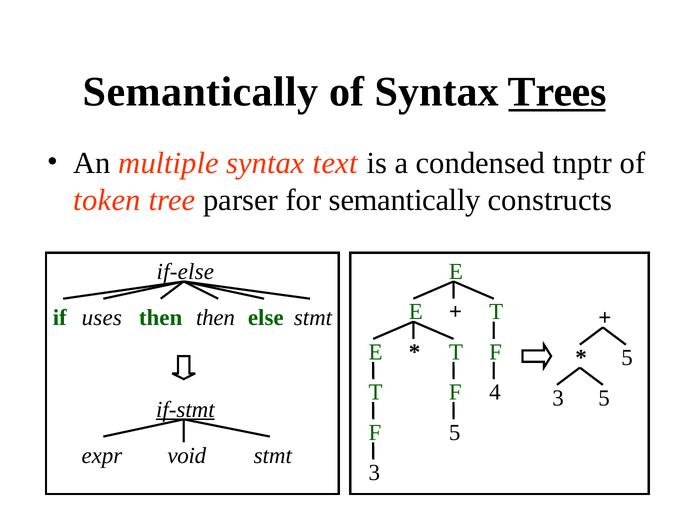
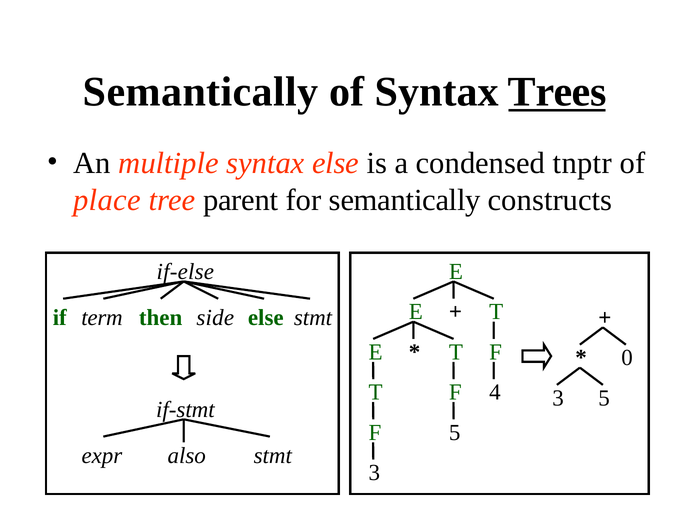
syntax text: text -> else (336, 163)
token: token -> place (107, 200)
parser: parser -> parent (241, 200)
uses: uses -> term (102, 317)
then then: then -> side (215, 317)
5: 5 -> 0 (627, 358)
if-stmt underline: present -> none (185, 409)
void: void -> also (187, 455)
